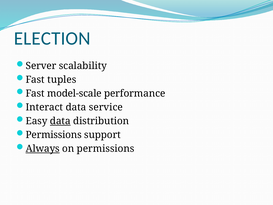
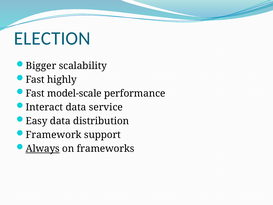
Server: Server -> Bigger (41, 66)
tuples: tuples -> highly (62, 80)
data underline: present -> none (60, 121)
Permissions: Permissions -> Framework (54, 135)
on permissions: permissions -> frameworks (106, 148)
